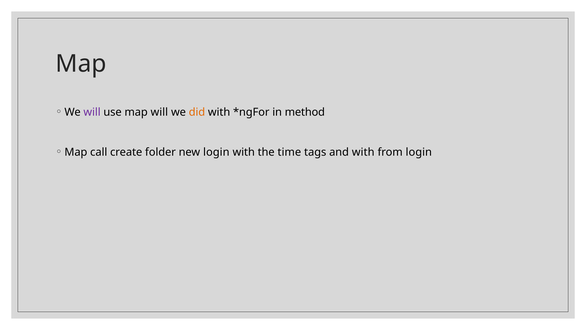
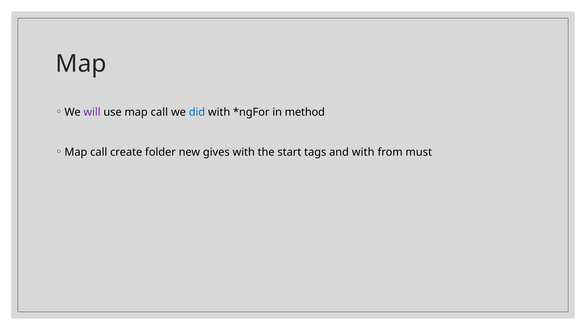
use map will: will -> call (159, 112)
did colour: orange -> blue (197, 112)
new login: login -> gives (216, 152)
time: time -> start (289, 152)
from login: login -> must (419, 152)
